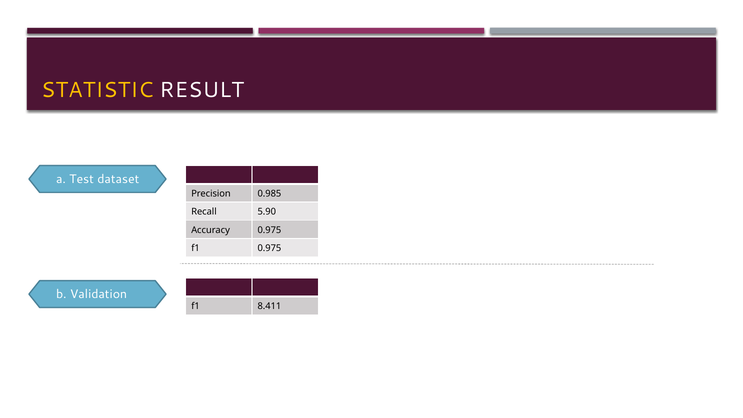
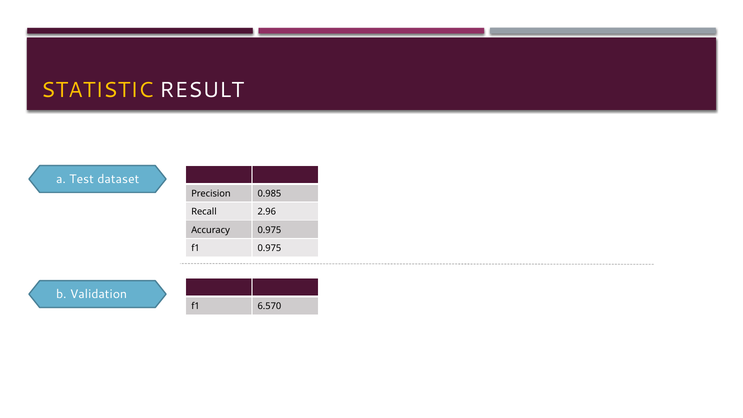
5.90: 5.90 -> 2.96 (267, 212)
8.411: 8.411 -> 6.570 (269, 306)
